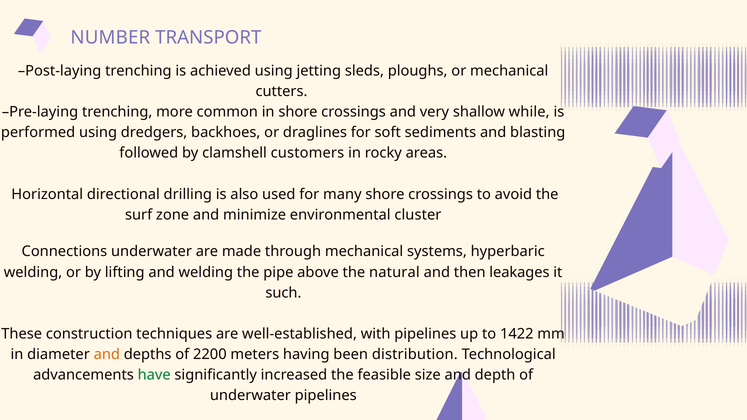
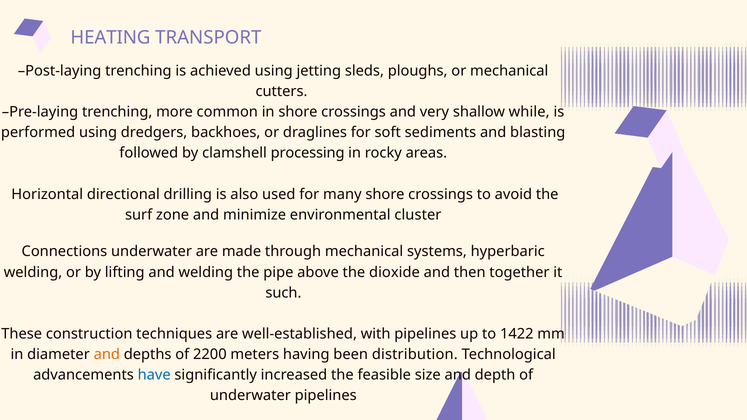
NUMBER: NUMBER -> HEATING (110, 37)
customers: customers -> processing (308, 153)
natural: natural -> dioxide (394, 272)
leakages: leakages -> together (519, 272)
have colour: green -> blue (154, 375)
